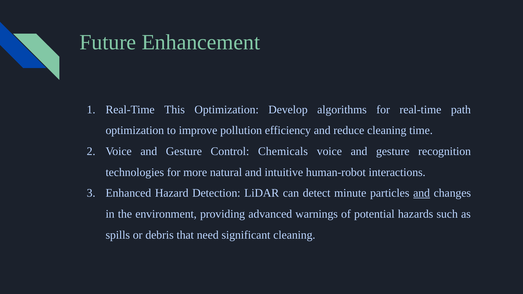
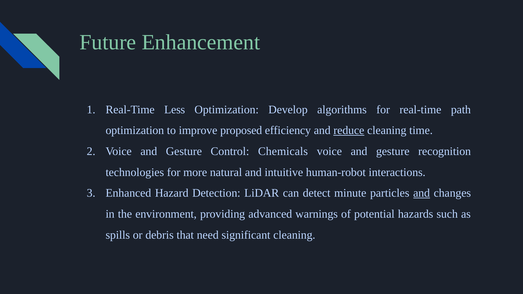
This: This -> Less (175, 110)
pollution: pollution -> proposed (241, 131)
reduce underline: none -> present (349, 131)
